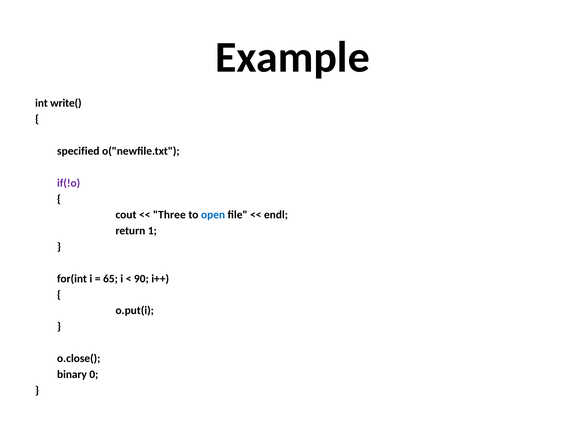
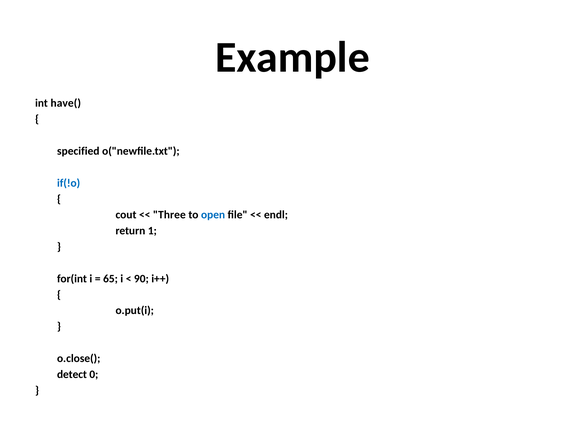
write(: write( -> have( (66, 103)
if(!o colour: purple -> blue (69, 183)
binary: binary -> detect (72, 374)
